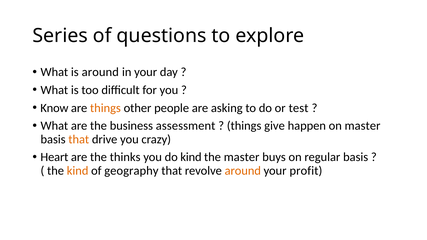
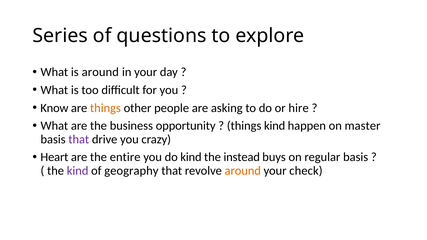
test: test -> hire (299, 108)
assessment: assessment -> opportunity (186, 126)
things give: give -> kind (275, 126)
that colour: orange -> purple (79, 139)
thinks: thinks -> entire (125, 157)
the master: master -> instead (242, 157)
kind colour: orange -> purple (78, 171)
profit: profit -> check (306, 171)
